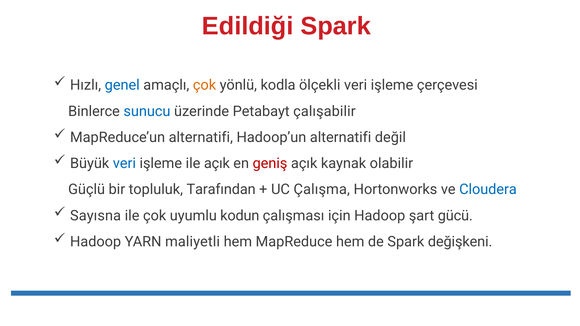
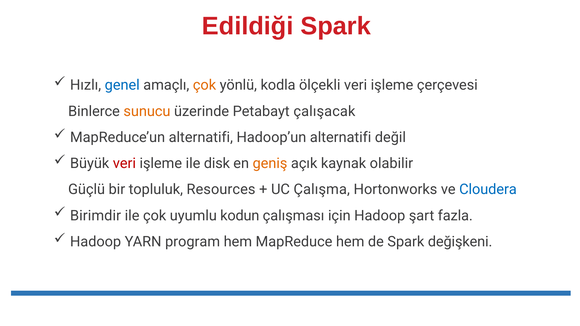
sunucu colour: blue -> orange (147, 111)
çalışabilir: çalışabilir -> çalışacak (324, 111)
veri colour: blue -> red (124, 164)
ile açık: açık -> disk (217, 164)
geniş colour: red -> orange (270, 164)
Tarafından: Tarafından -> Resources (221, 190)
Sayısna: Sayısna -> Birimdir (96, 216)
gücü: gücü -> fazla (455, 216)
maliyetli: maliyetli -> program (193, 242)
